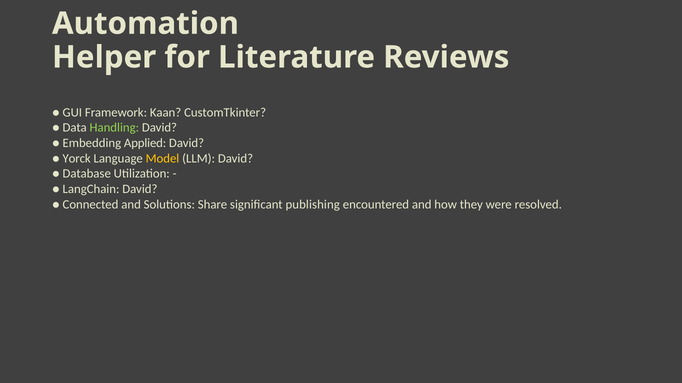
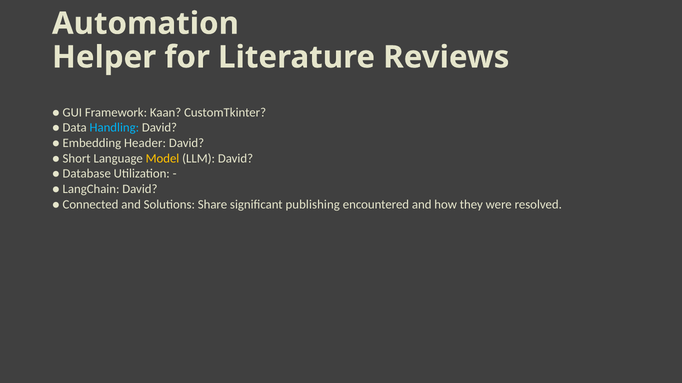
Handling colour: light green -> light blue (114, 128)
Applied: Applied -> Header (145, 143)
Yorck: Yorck -> Short (77, 159)
